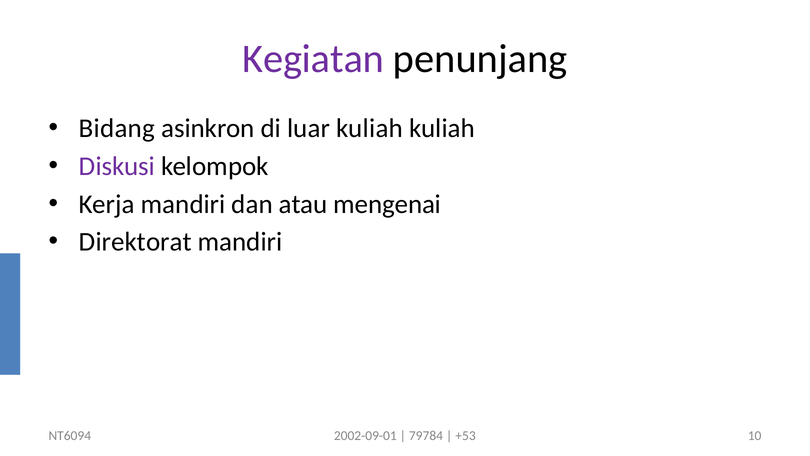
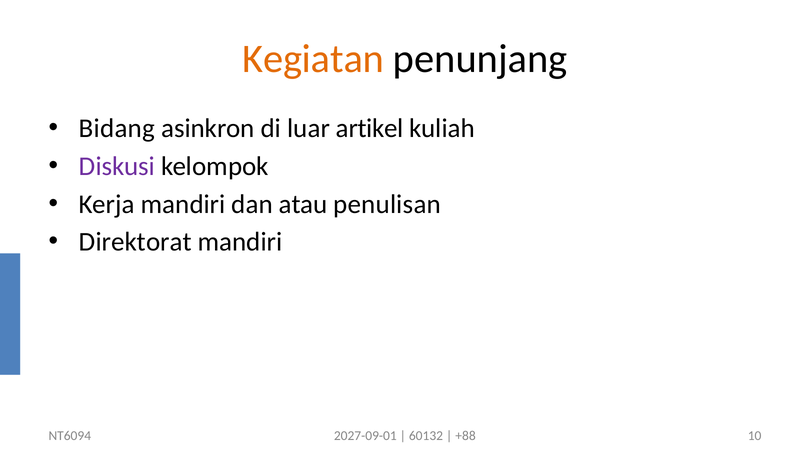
Kegiatan colour: purple -> orange (313, 59)
luar kuliah: kuliah -> artikel (370, 128)
mengenai: mengenai -> penulisan (387, 204)
2002-09-01: 2002-09-01 -> 2027-09-01 (365, 435)
79784: 79784 -> 60132 (426, 435)
+53: +53 -> +88 (466, 435)
